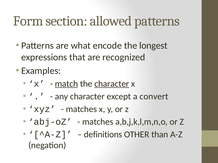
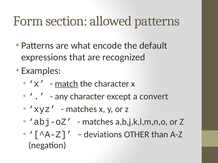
longest: longest -> default (153, 46)
character underline: present -> none (112, 84)
definitions: definitions -> deviations (103, 135)
